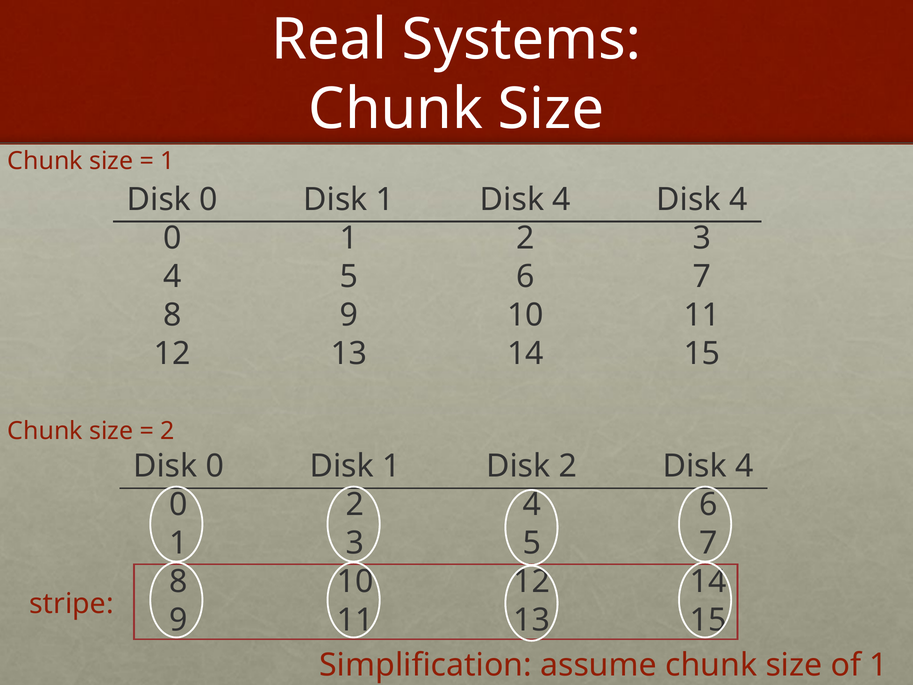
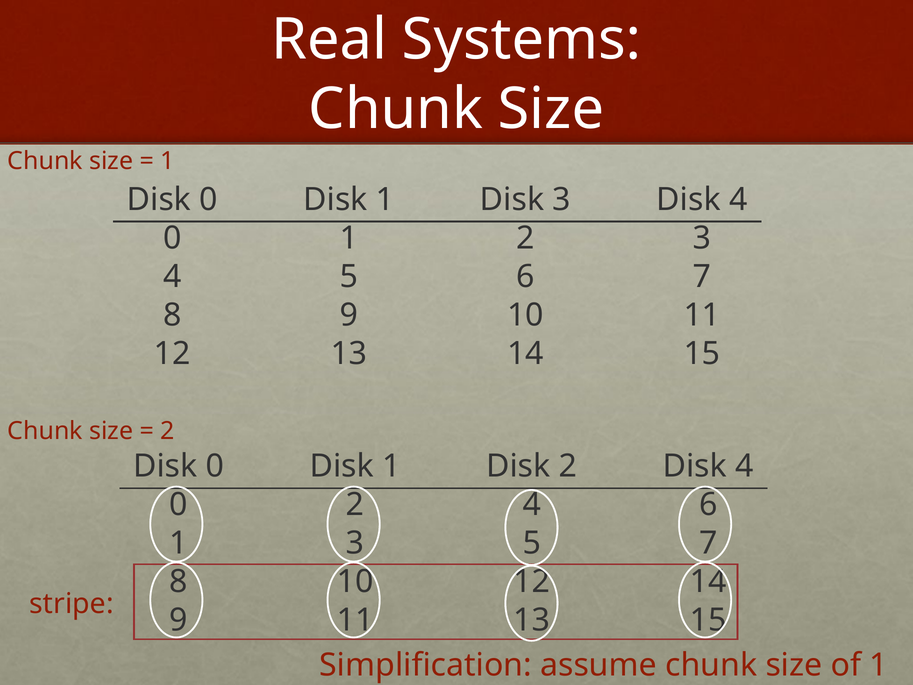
4: 4 -> 3 (562, 199)
